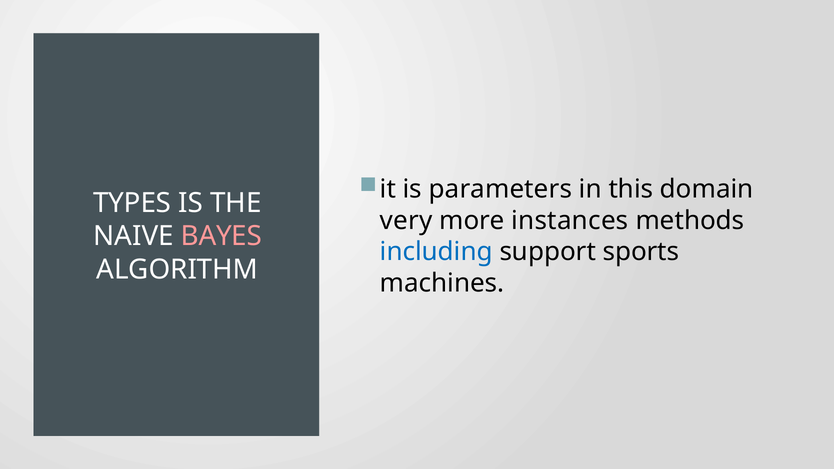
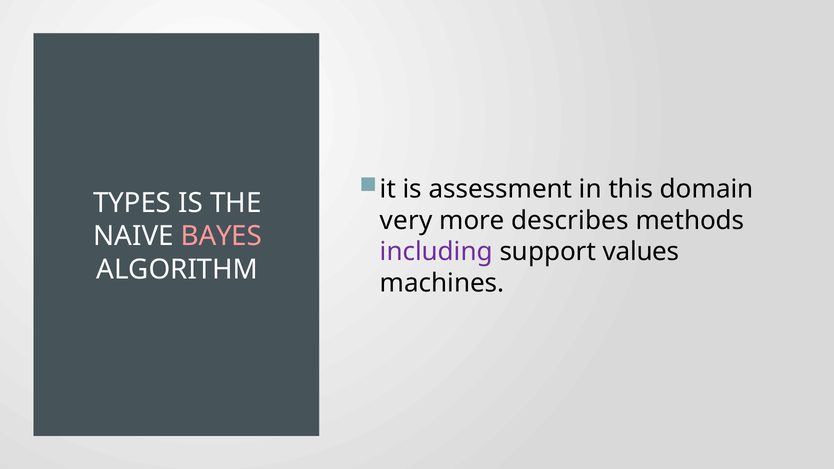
parameters: parameters -> assessment (500, 189)
instances: instances -> describes (570, 221)
including colour: blue -> purple (436, 252)
sports: sports -> values (641, 252)
